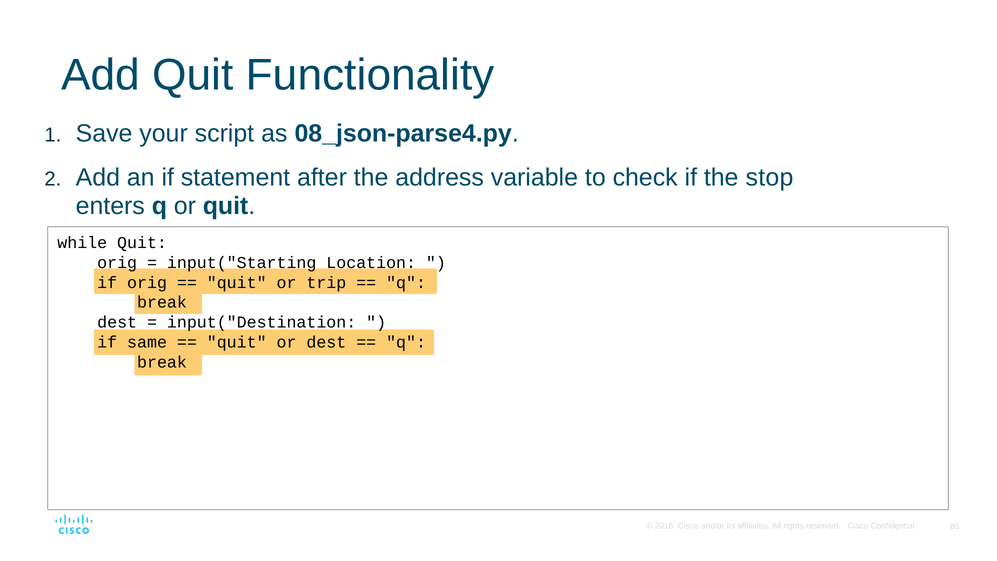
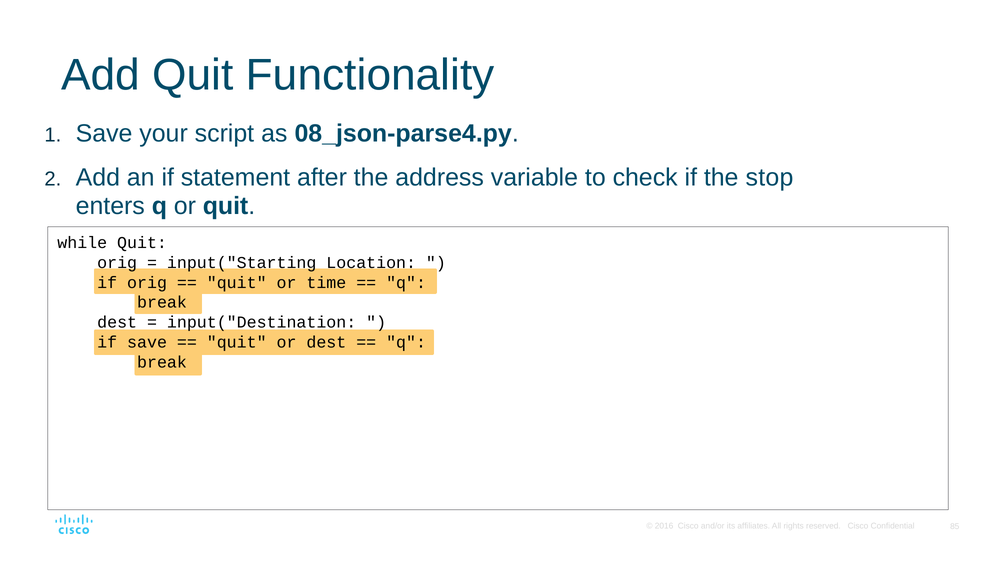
trip: trip -> time (326, 282)
if same: same -> save (147, 342)
